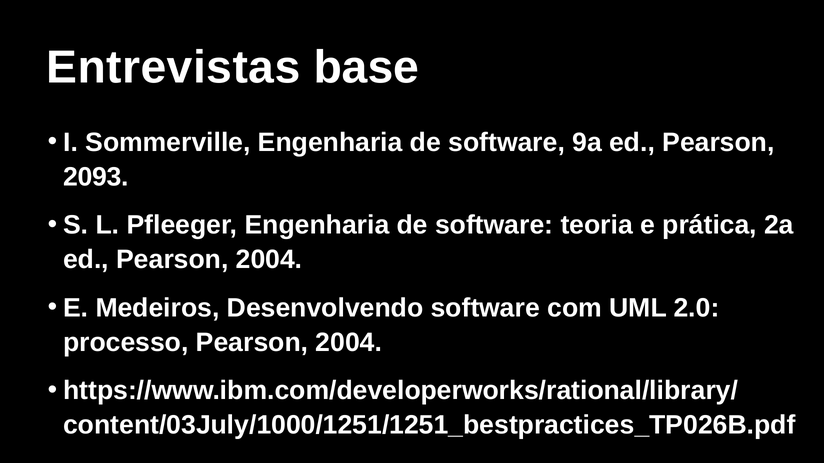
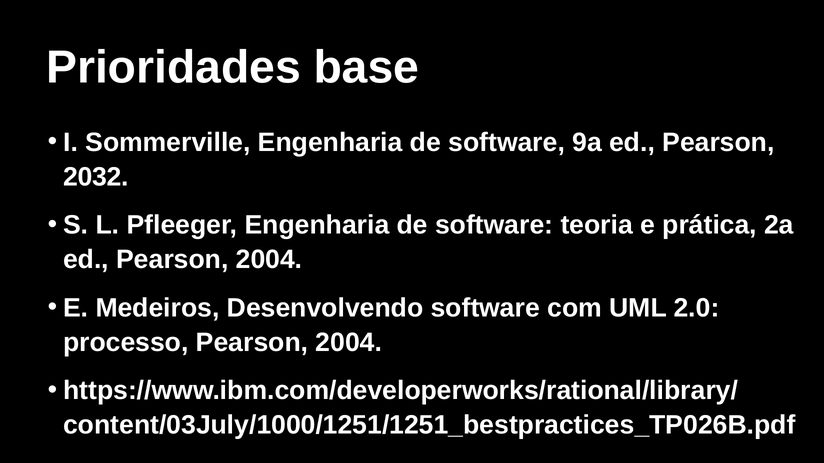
Entrevistas: Entrevistas -> Prioridades (174, 68)
2093: 2093 -> 2032 (96, 177)
